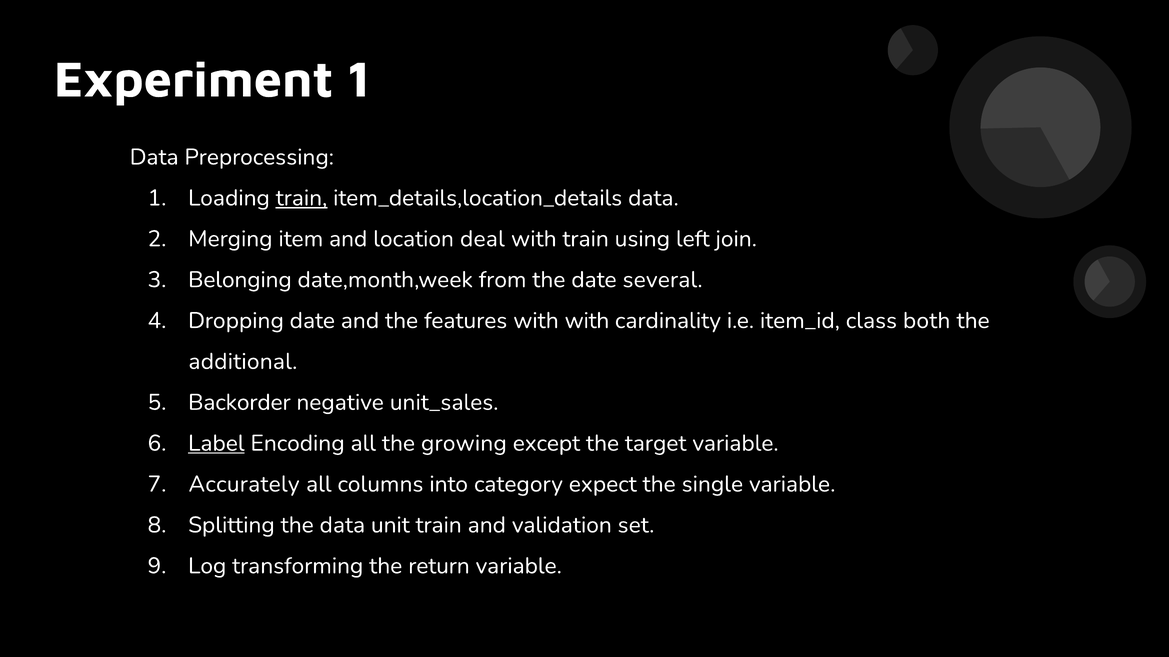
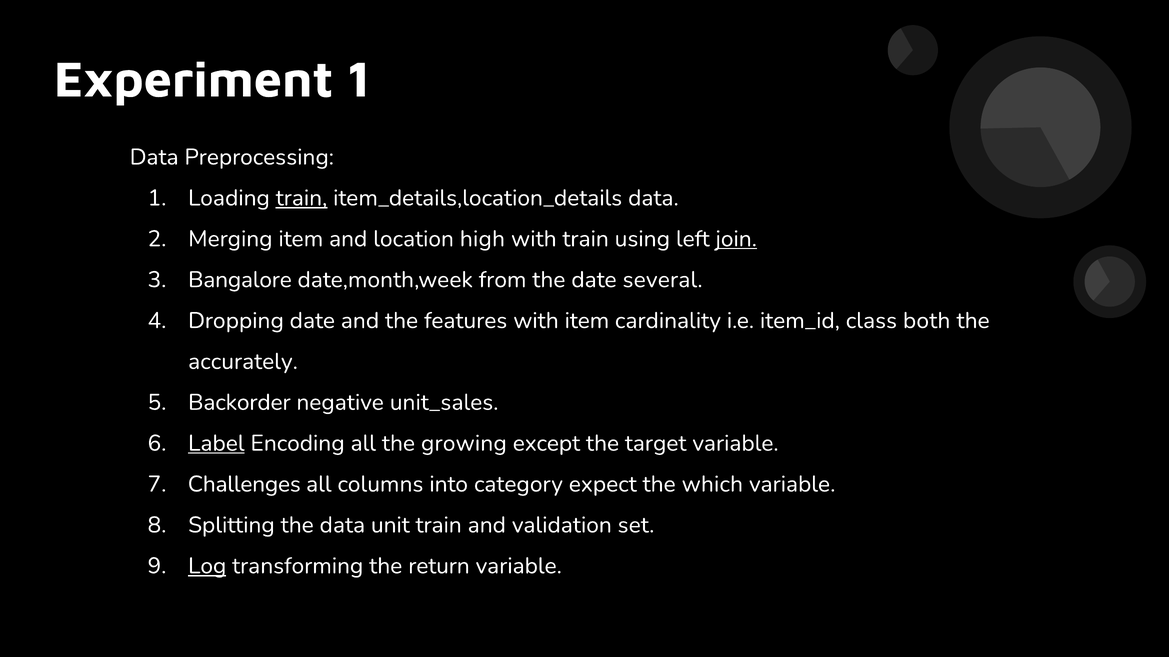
deal: deal -> high (482, 239)
join underline: none -> present (736, 239)
Belonging: Belonging -> Bangalore (240, 280)
with with: with -> item (587, 321)
additional: additional -> accurately (243, 362)
Accurately: Accurately -> Challenges (244, 484)
single: single -> which (712, 484)
Log underline: none -> present (207, 566)
